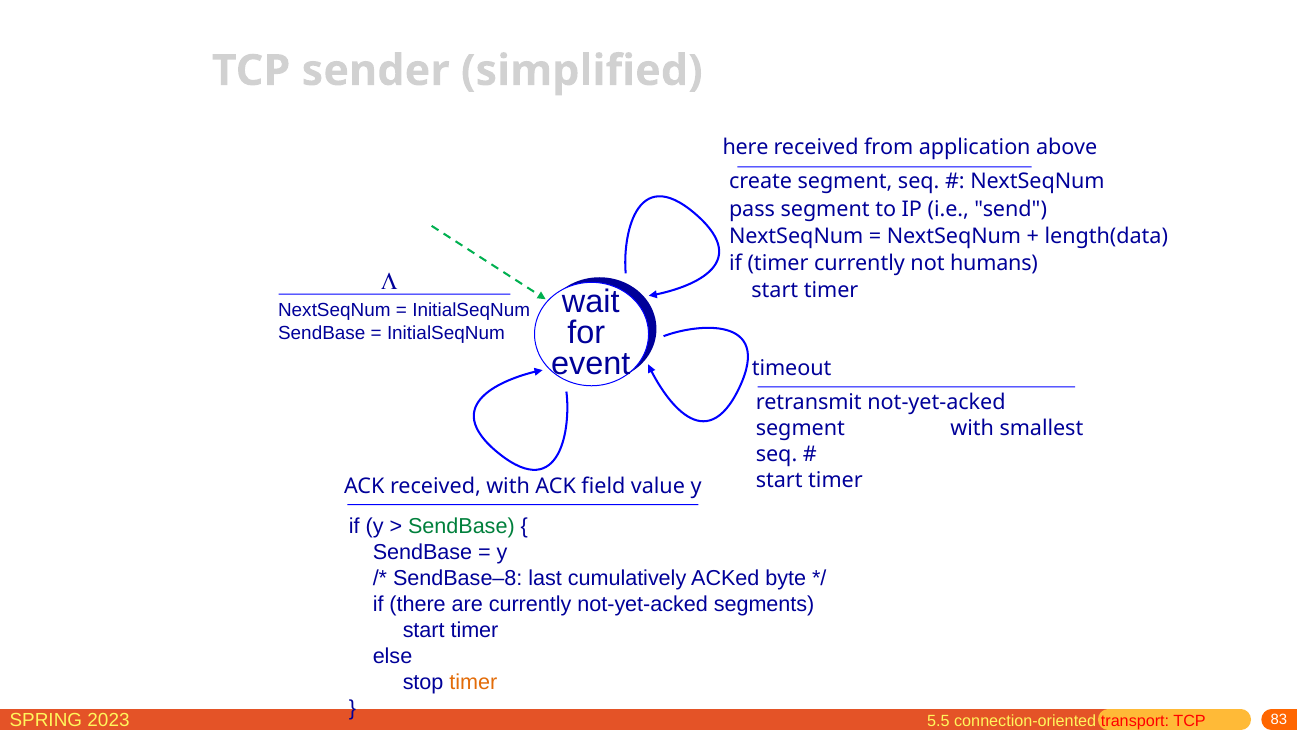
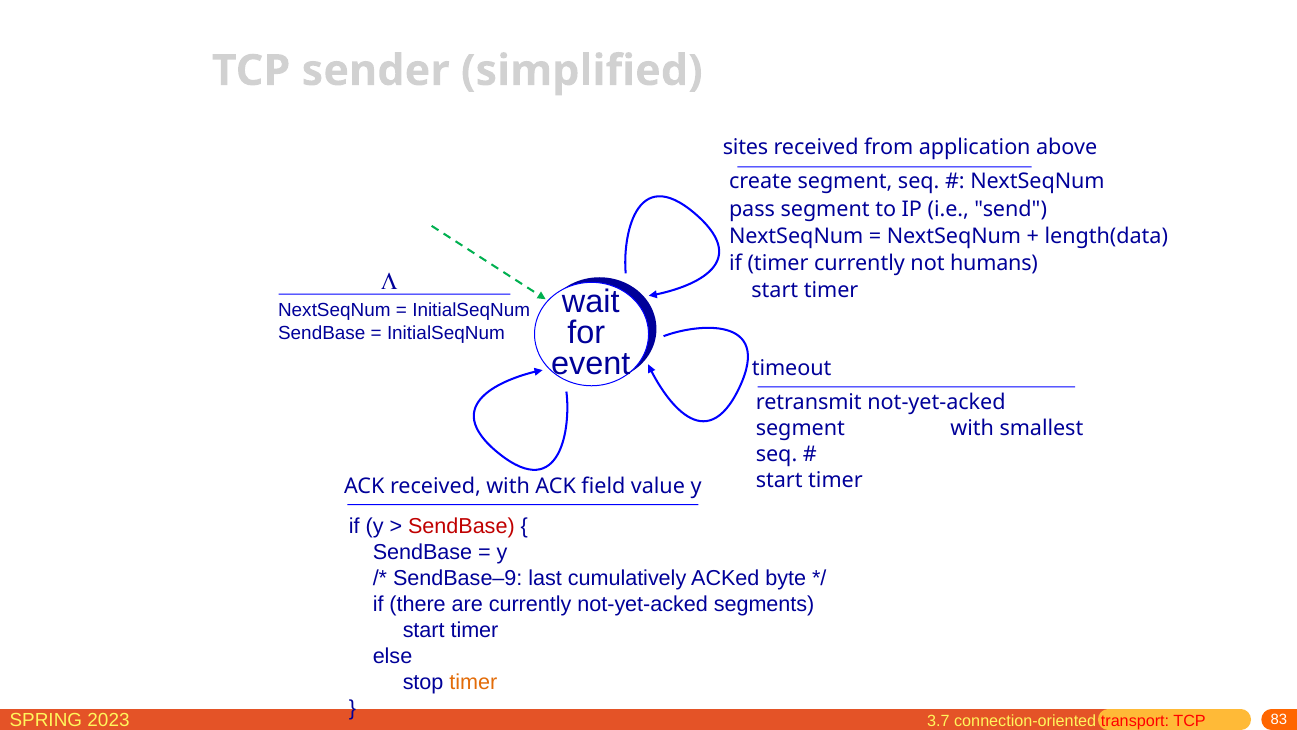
here: here -> sites (746, 148)
SendBase colour: green -> red (461, 526)
SendBase–8: SendBase–8 -> SendBase–9 (458, 578)
5.5: 5.5 -> 3.7 (938, 720)
